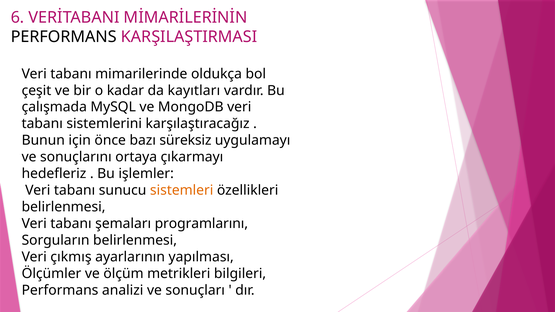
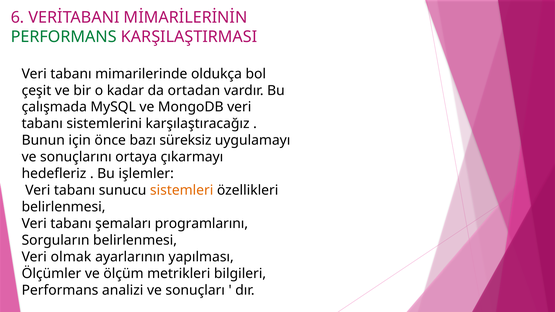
PERFORMANS colour: black -> green (64, 37)
kayıtları: kayıtları -> ortadan (194, 90)
çıkmış: çıkmış -> olmak (71, 257)
